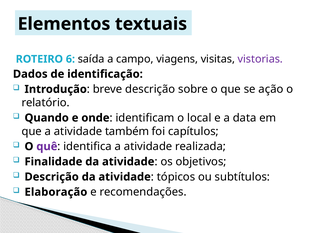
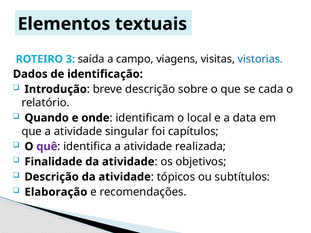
6: 6 -> 3 (70, 59)
vistorias colour: purple -> blue (260, 59)
ação: ação -> cada (271, 89)
também: também -> singular (127, 131)
